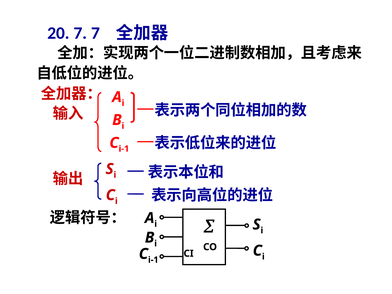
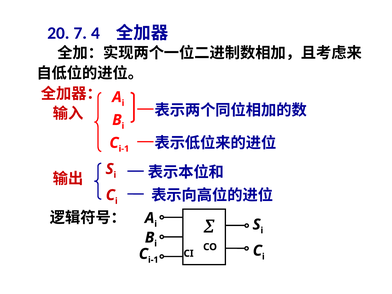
7 7: 7 -> 4 (95, 33)
